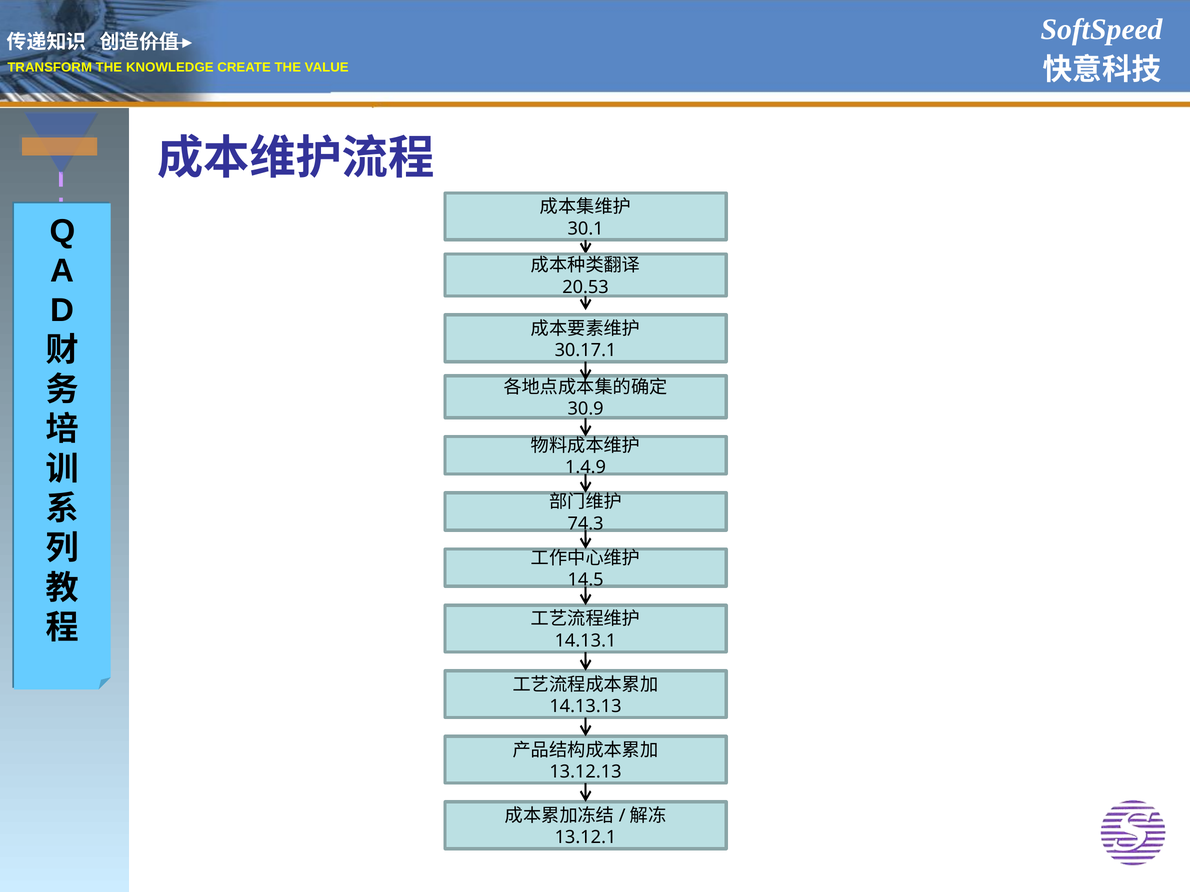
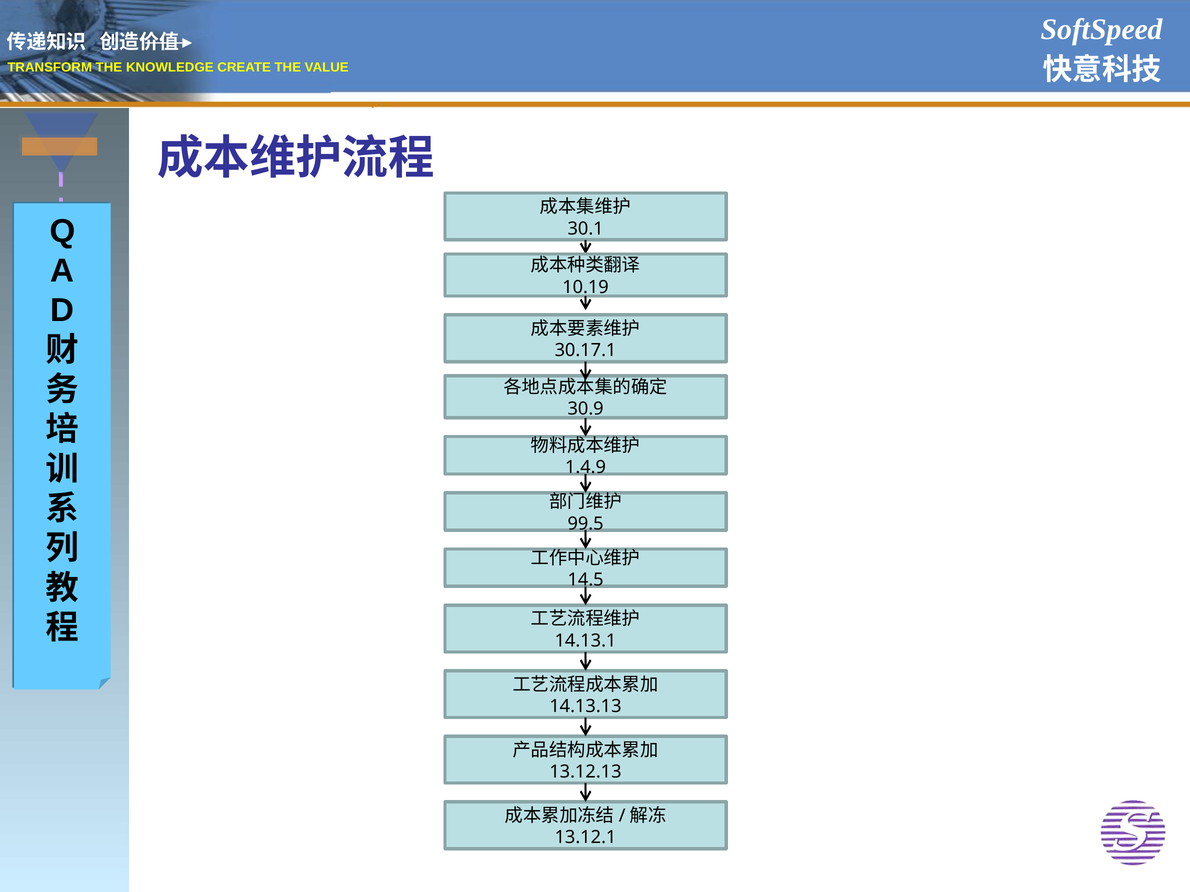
20.53: 20.53 -> 10.19 (586, 287)
74.3: 74.3 -> 99.5 (586, 524)
